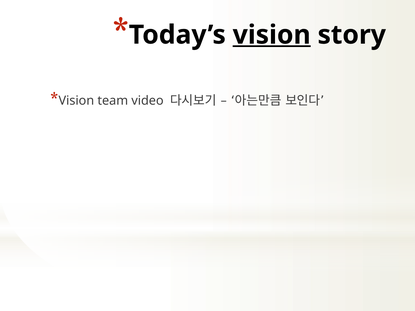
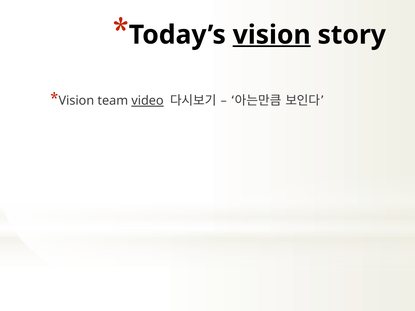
video underline: none -> present (147, 101)
